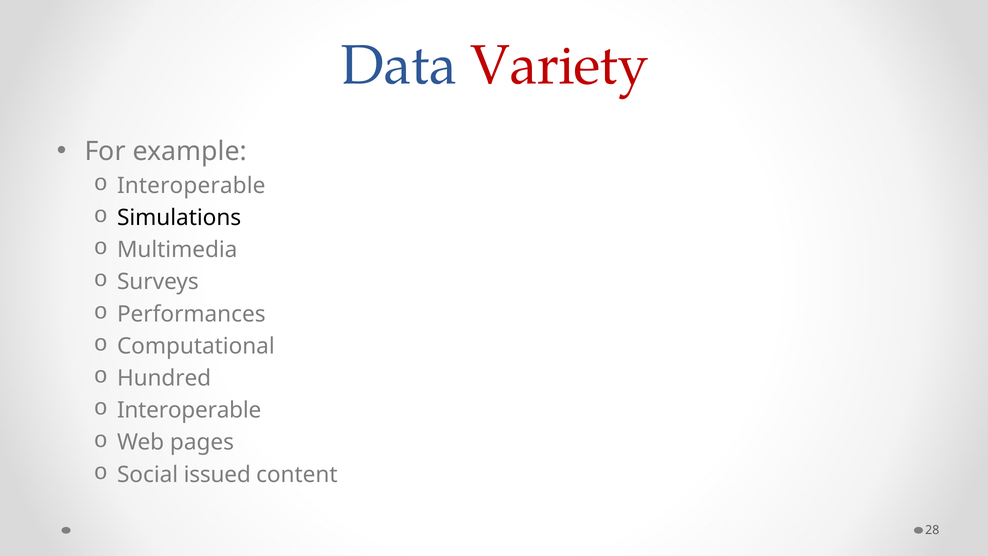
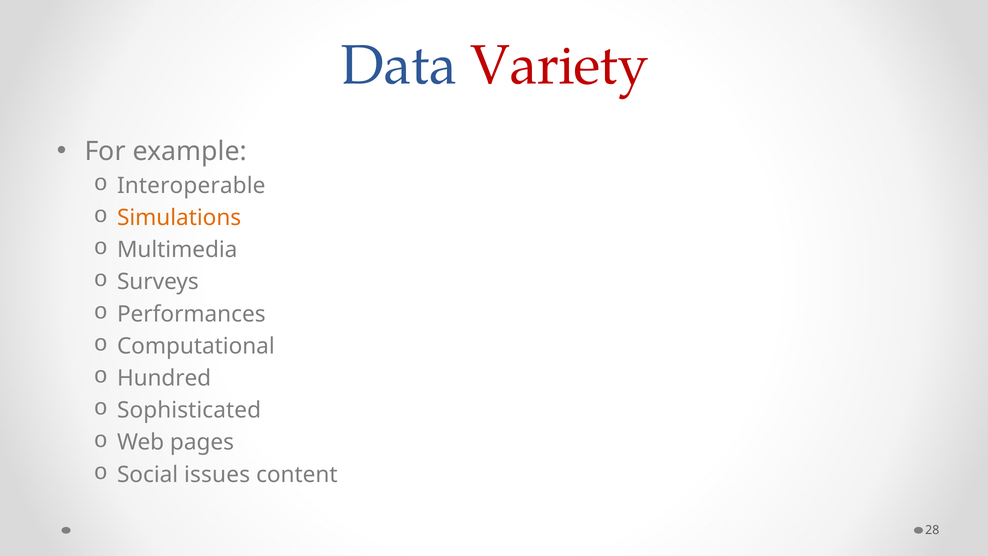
Simulations colour: black -> orange (179, 218)
Interoperable: Interoperable -> Sophisticated (189, 410)
issued: issued -> issues (217, 474)
